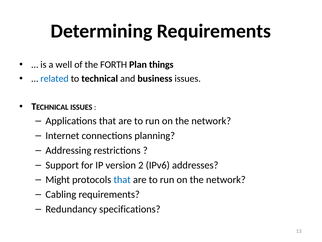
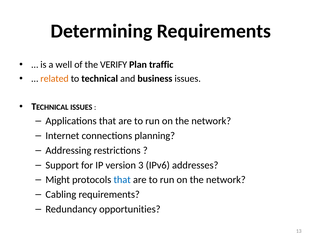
FORTH: FORTH -> VERIFY (114, 65)
things: things -> traffic (161, 65)
related colour: blue -> orange (55, 78)
2: 2 -> 3 (141, 165)
specifications: specifications -> opportunities (130, 209)
